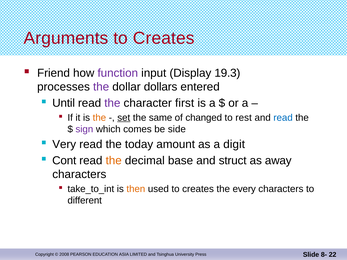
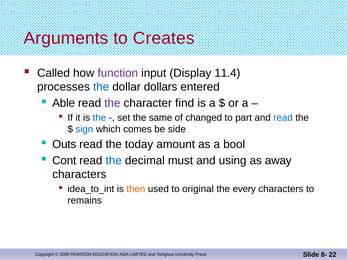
Friend: Friend -> Called (54, 73)
19.3: 19.3 -> 11.4 (227, 73)
the colour: purple -> blue (101, 87)
Until: Until -> Able (64, 103)
first: first -> find (185, 103)
the colour: orange -> blue (99, 118)
set underline: present -> none (124, 118)
rest: rest -> part (244, 118)
sign colour: purple -> blue (84, 129)
Very: Very -> Outs (64, 144)
digit: digit -> bool (234, 144)
the colour: orange -> blue (114, 161)
base: base -> must (181, 161)
struct: struct -> using (233, 161)
take_to_int: take_to_int -> idea_to_int (91, 189)
used to creates: creates -> original (198, 189)
different: different -> remains (85, 201)
